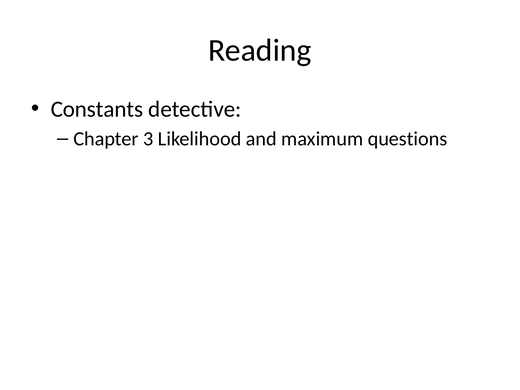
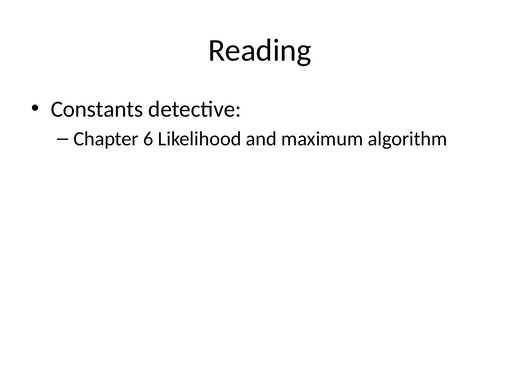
3: 3 -> 6 (148, 139)
questions: questions -> algorithm (408, 139)
